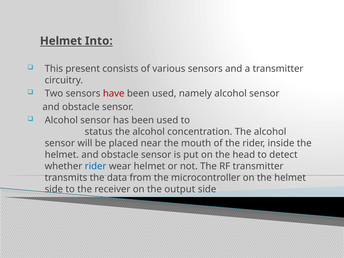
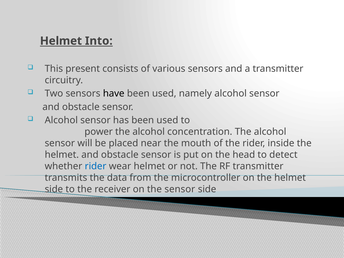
have colour: red -> black (114, 94)
status: status -> power (99, 132)
the output: output -> sensor (180, 189)
